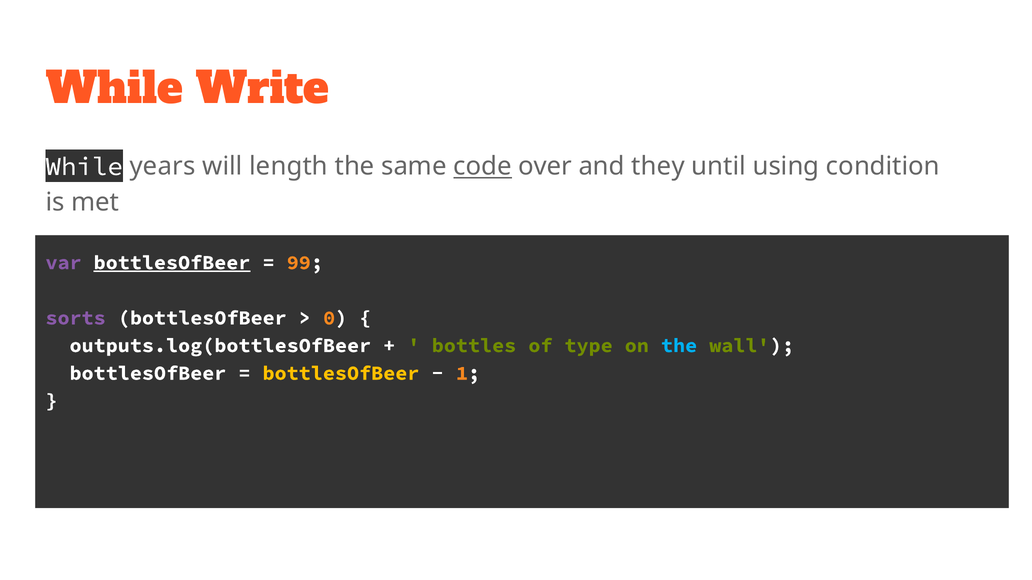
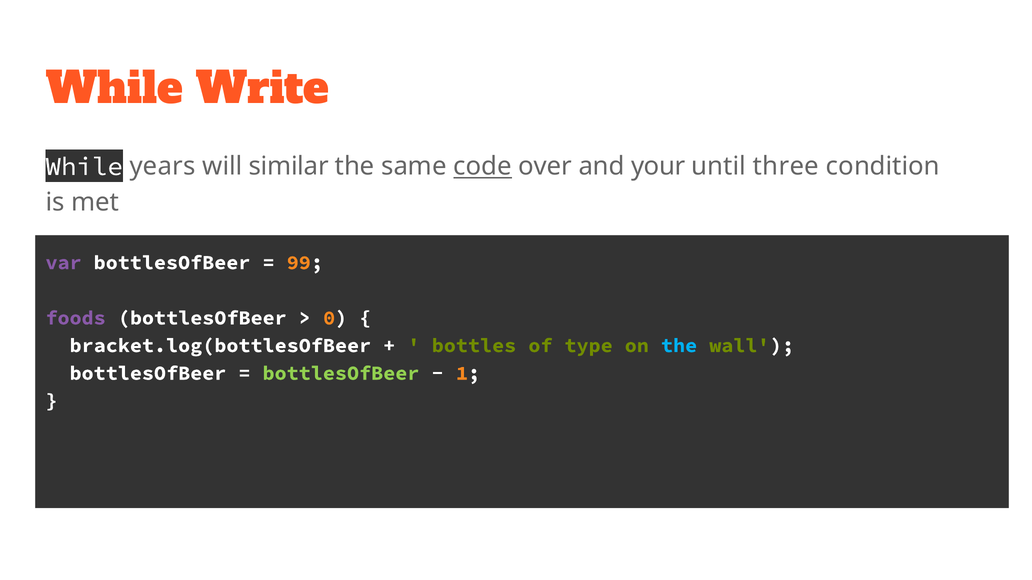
length: length -> similar (289, 167)
they: they -> your (658, 167)
using: using -> three (786, 167)
bottlesOfBeer underline: present -> none (172, 263)
sorts: sorts -> foods (76, 318)
outputs.log(bottlesOfBeer: outputs.log(bottlesOfBeer -> bracket.log(bottlesOfBeer (220, 346)
bottlesOfBeer colour: yellow -> light green (341, 373)
